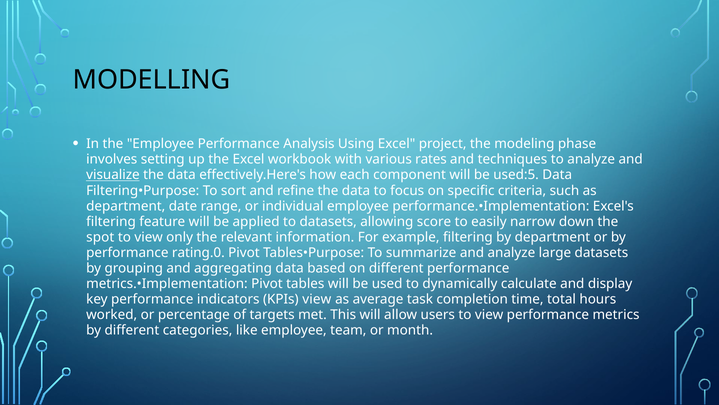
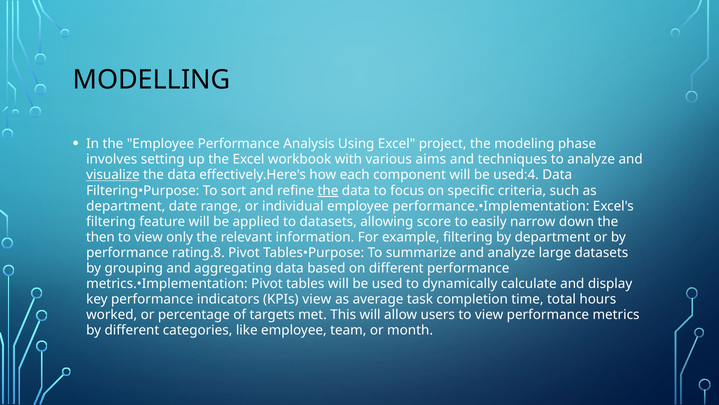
rates: rates -> aims (431, 159)
used:5: used:5 -> used:4 (516, 175)
the underline: none -> present (328, 190)
spot: spot -> then (100, 237)
rating.0: rating.0 -> rating.8 (198, 252)
